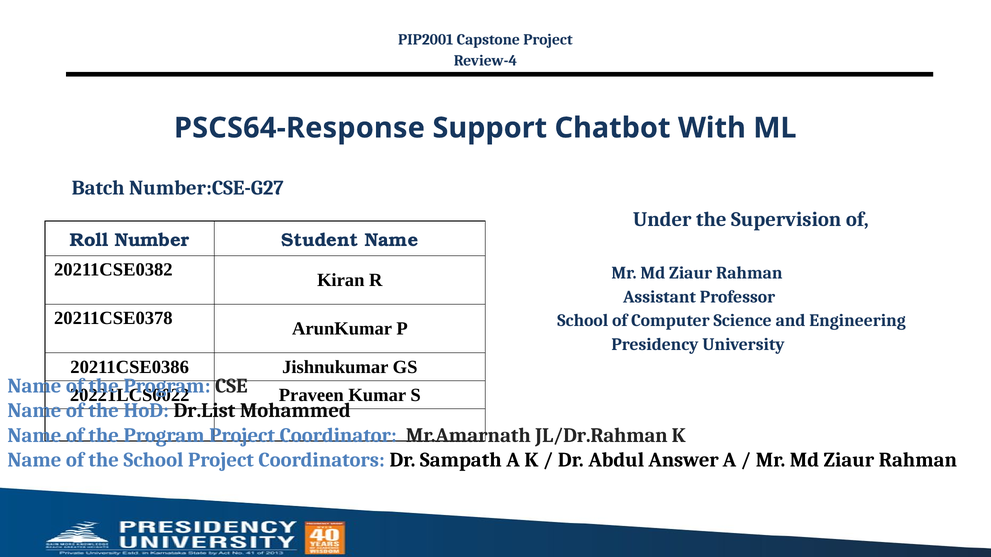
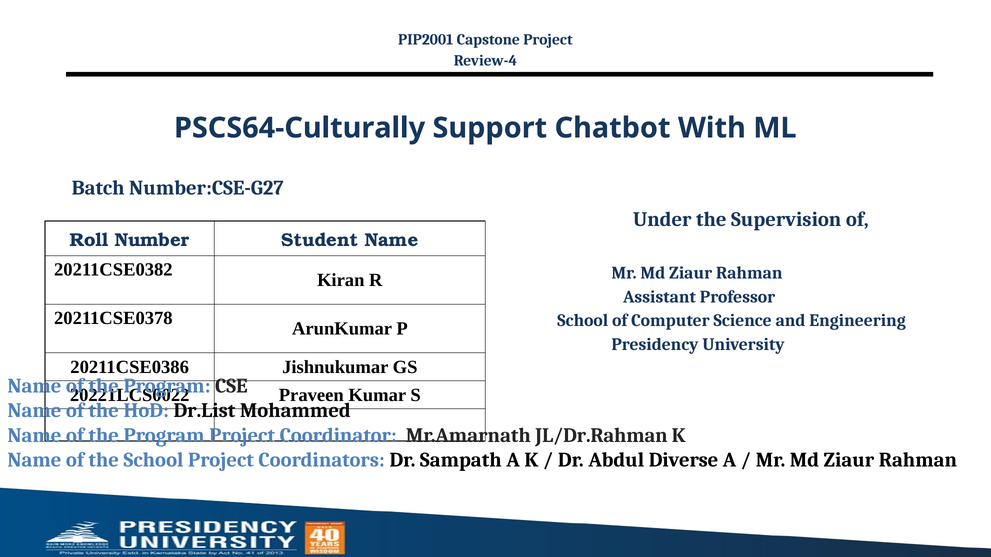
PSCS64-Response: PSCS64-Response -> PSCS64-Culturally (300, 128)
Answer: Answer -> Diverse (684, 460)
